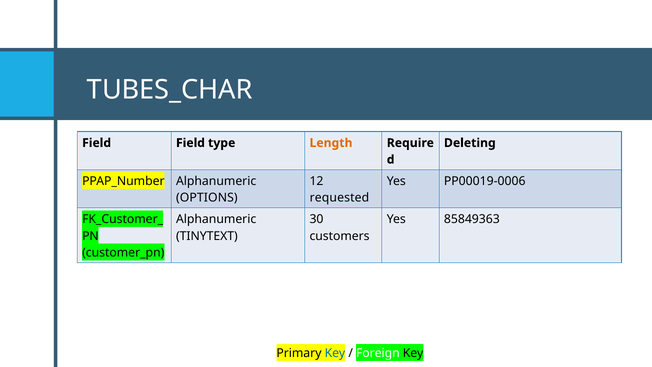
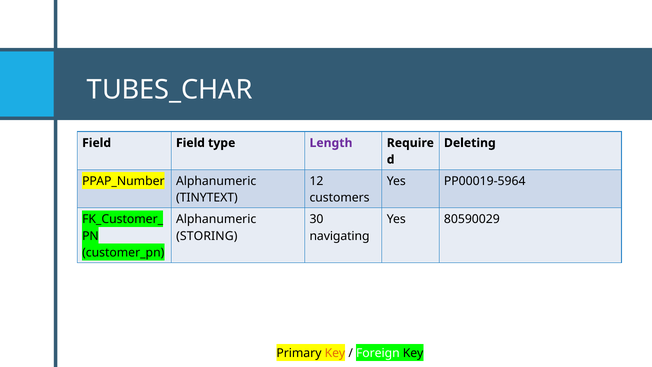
Length colour: orange -> purple (331, 143)
PP00019-0006: PP00019-0006 -> PP00019-5964 (485, 181)
OPTIONS: OPTIONS -> TINYTEXT (207, 198)
requested: requested -> customers (340, 198)
85849363: 85849363 -> 80590029 (472, 219)
TINYTEXT: TINYTEXT -> STORING (207, 236)
customers: customers -> navigating (340, 236)
Key colour: blue -> orange (335, 353)
